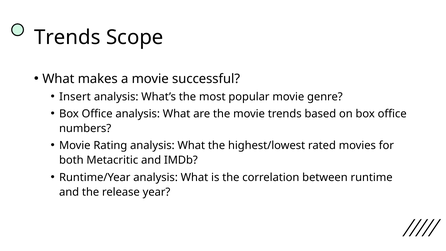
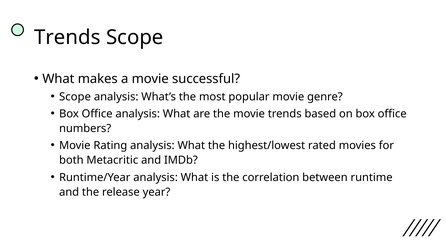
Insert: Insert -> Scope (75, 97)
